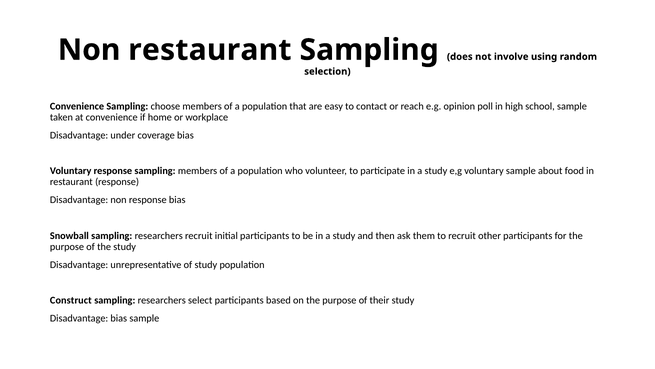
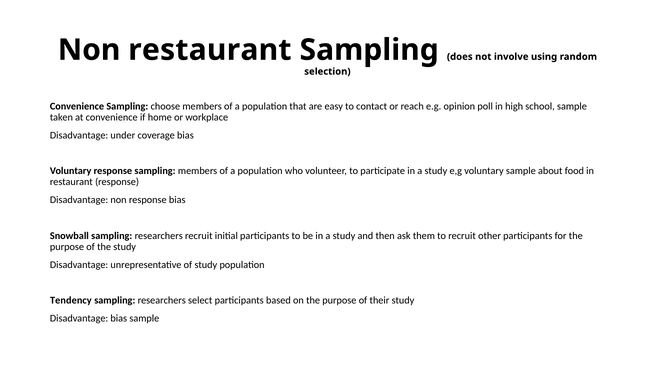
Construct: Construct -> Tendency (71, 300)
